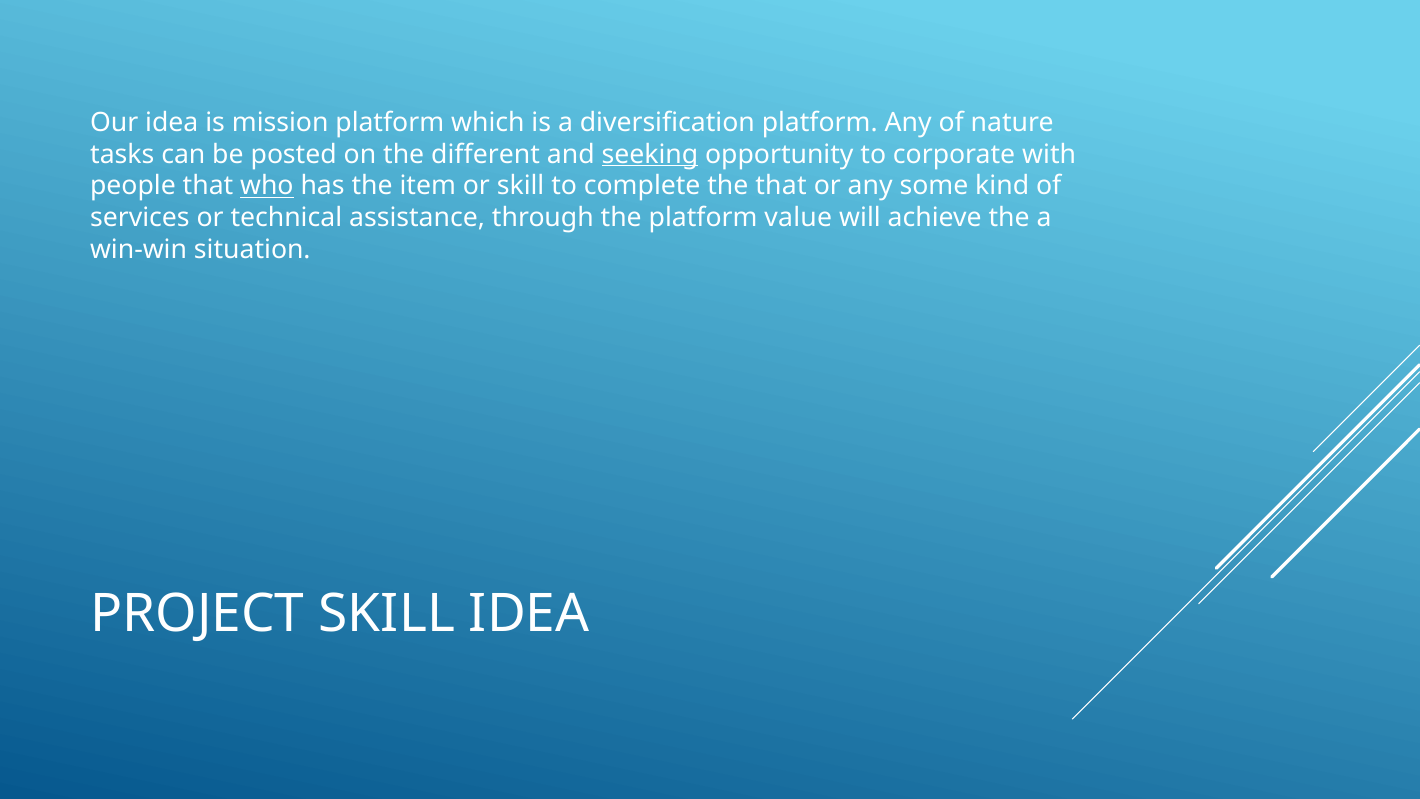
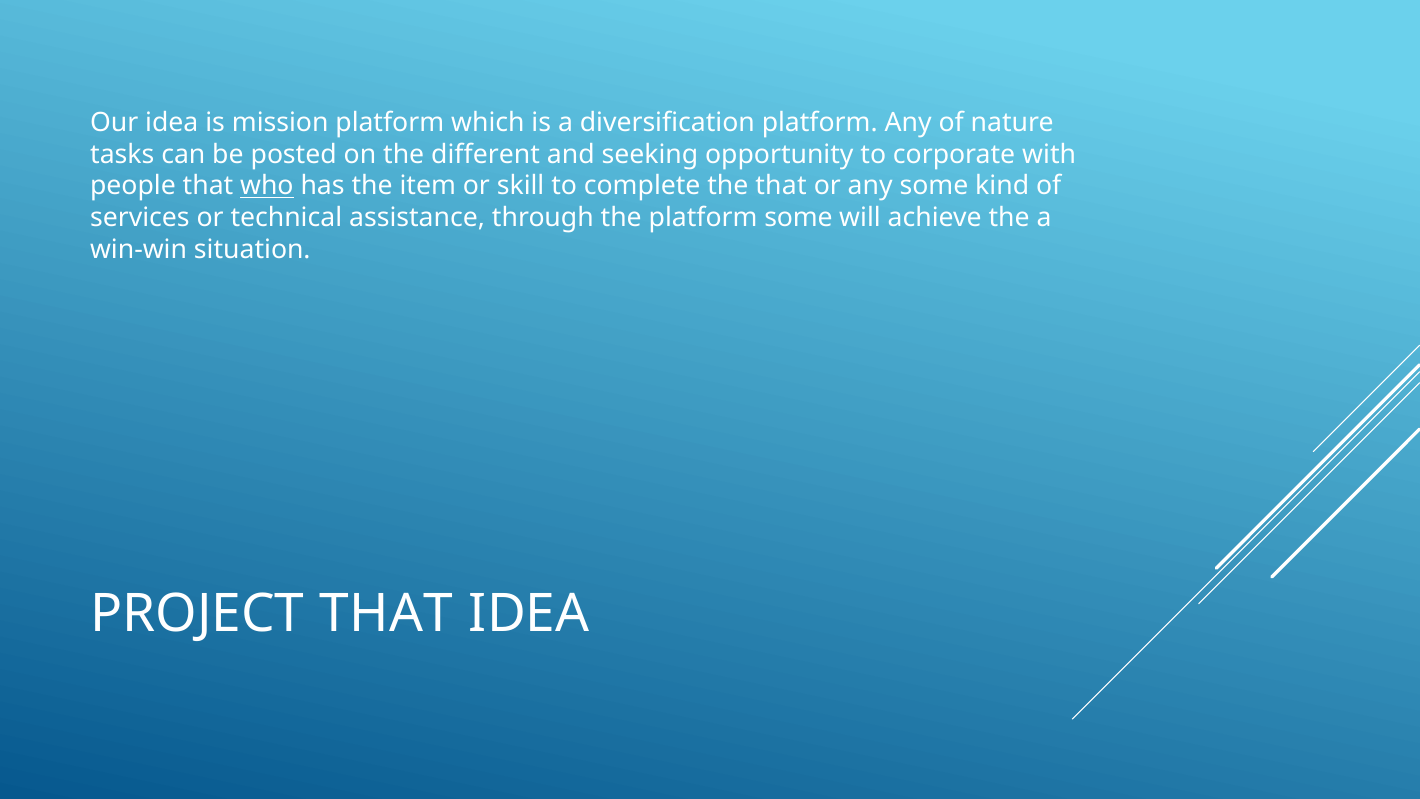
seeking underline: present -> none (650, 154)
platform value: value -> some (798, 218)
PROJECT SKILL: SKILL -> THAT (386, 614)
